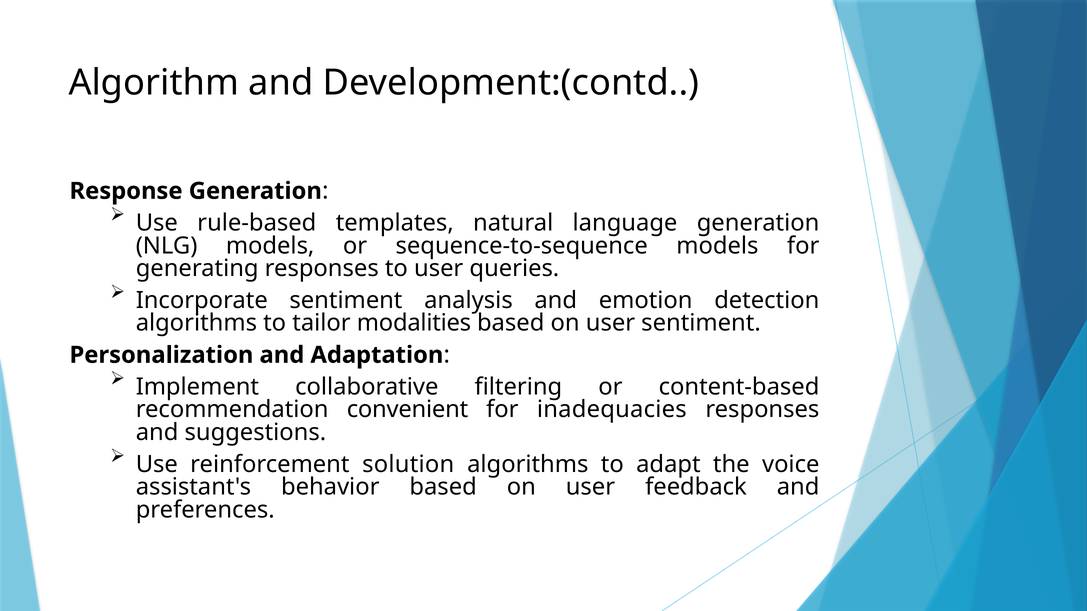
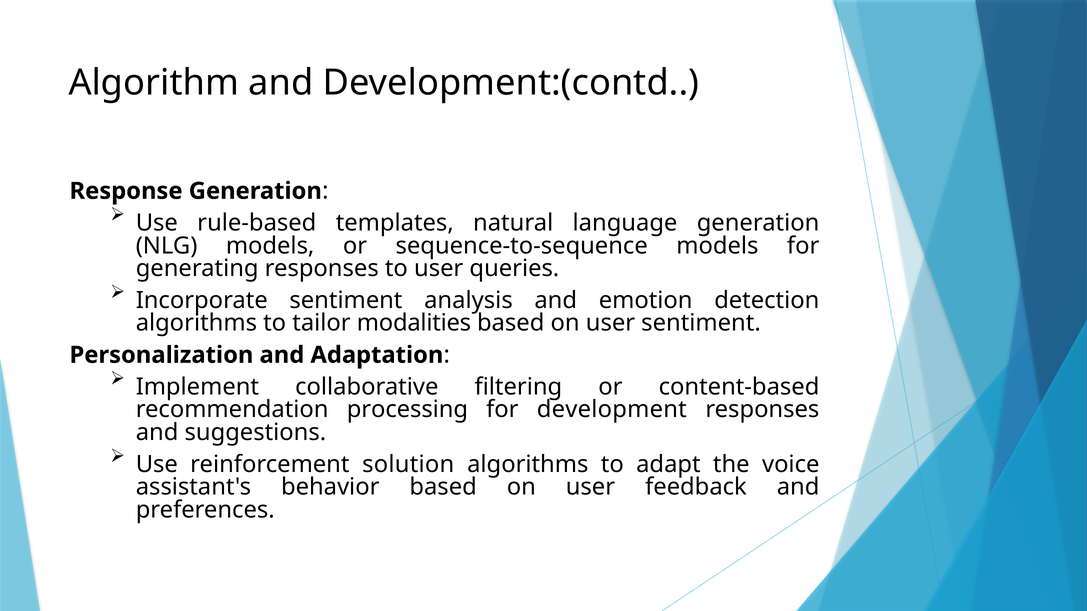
convenient: convenient -> processing (407, 410)
inadequacies: inadequacies -> development (612, 410)
